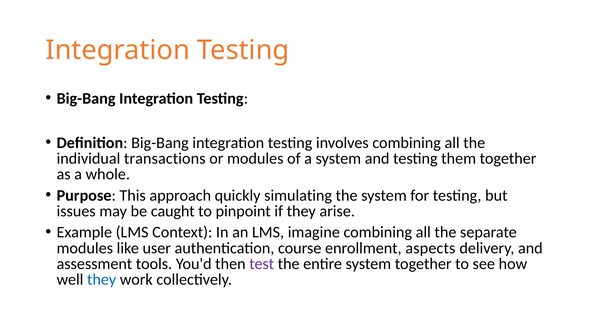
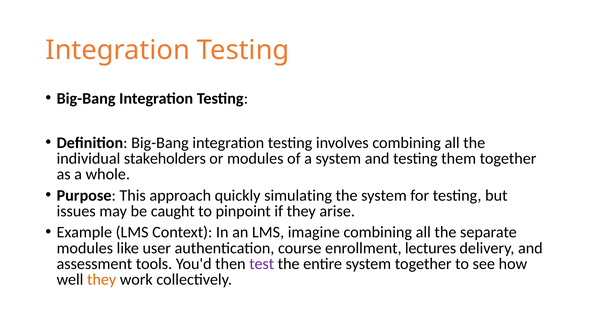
transactions: transactions -> stakeholders (165, 159)
aspects: aspects -> lectures (431, 248)
they colour: blue -> orange (102, 280)
